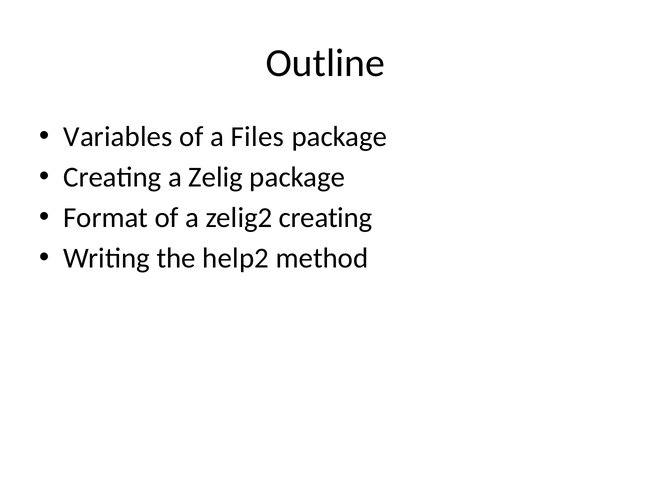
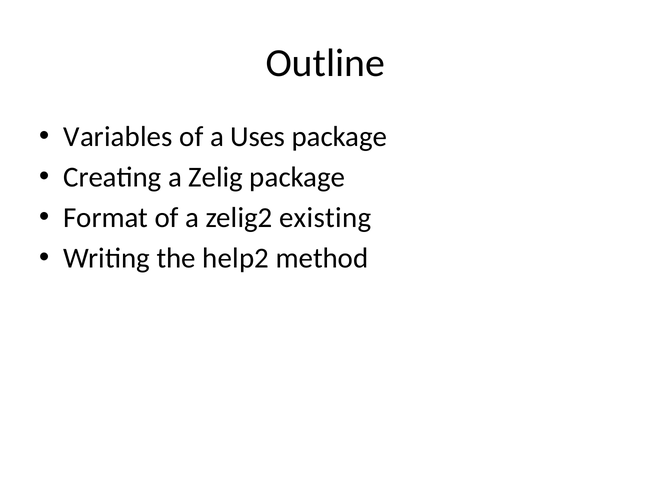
Files: Files -> Uses (258, 137)
zelig2 creating: creating -> existing (325, 218)
